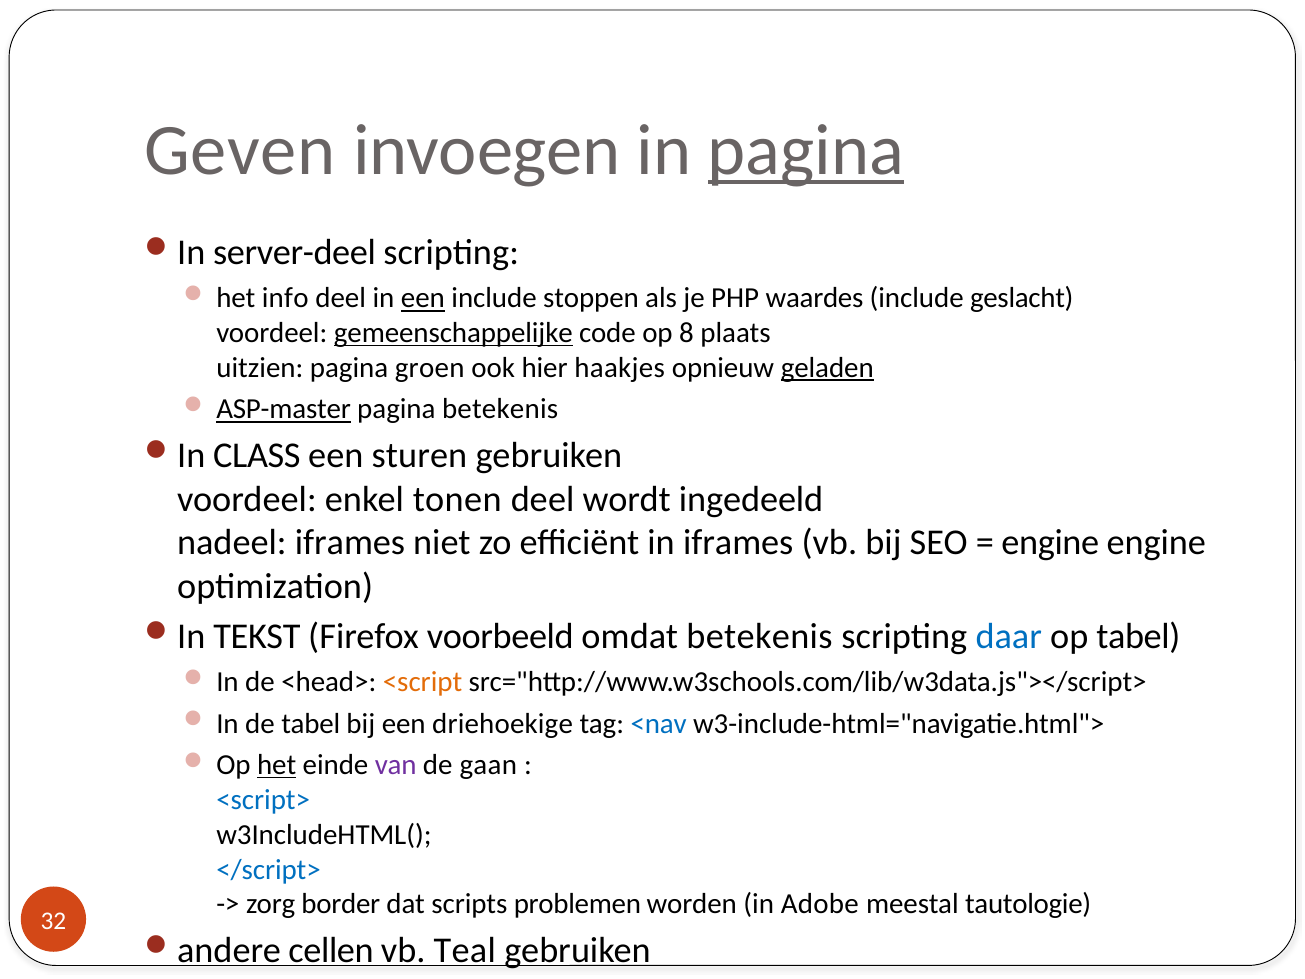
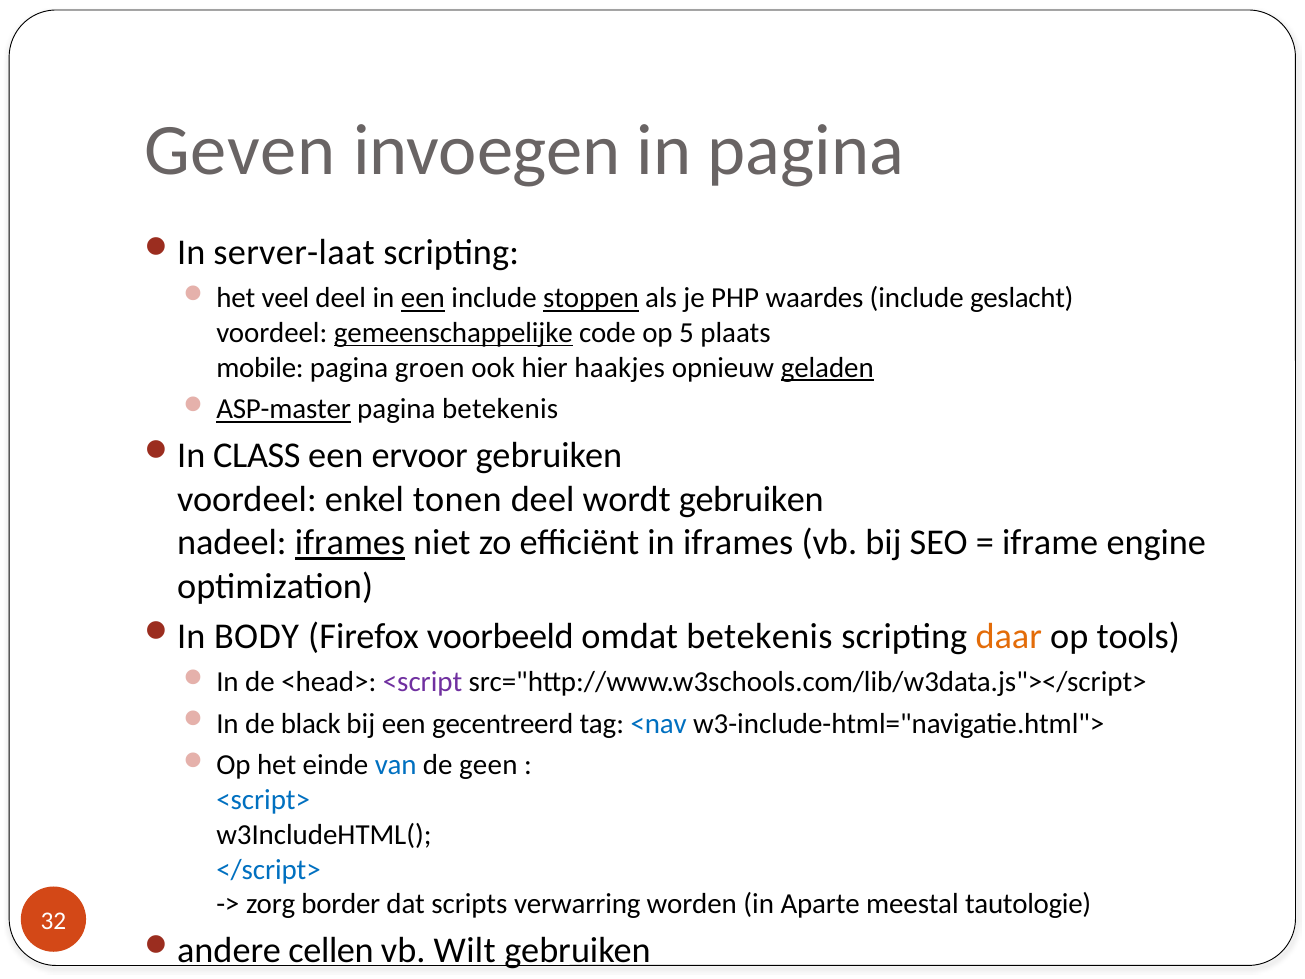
pagina underline: present -> none (806, 151)
server-deel: server-deel -> server-laat (294, 253)
info: info -> veel (286, 298)
stoppen underline: none -> present (591, 298)
8: 8 -> 5 (687, 333)
uitzien: uitzien -> mobile (260, 368)
sturen: sturen -> ervoor (420, 456)
wordt ingedeeld: ingedeeld -> gebruiken (751, 499)
iframes underline: none -> present (350, 543)
engine: engine -> iframe (1050, 543)
TEKST: TEKST -> BODY (257, 637)
daar colour: blue -> orange (1009, 637)
op tabel: tabel -> tools (1138, 637)
<script colour: orange -> purple (423, 682)
de tabel: tabel -> black (311, 723)
driehoekige: driehoekige -> gecentreerd (503, 723)
het underline: present -> none (277, 765)
van colour: purple -> blue (396, 765)
gaan: gaan -> geen (488, 765)
problemen: problemen -> verwarring (577, 904)
Adobe: Adobe -> Aparte (820, 904)
Teal: Teal -> Wilt (465, 950)
